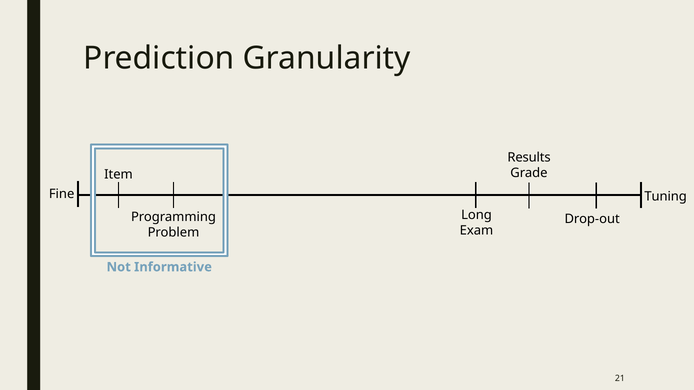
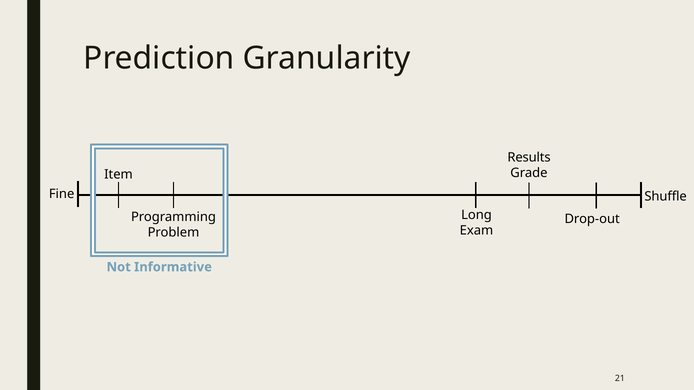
Tuning: Tuning -> Shuffle (666, 196)
